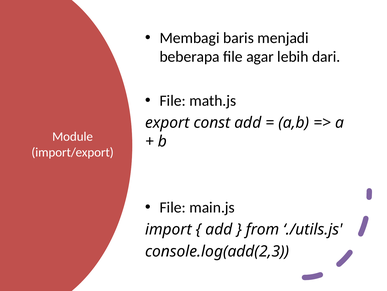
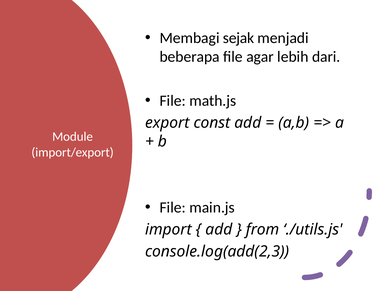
baris: baris -> sejak (239, 38)
